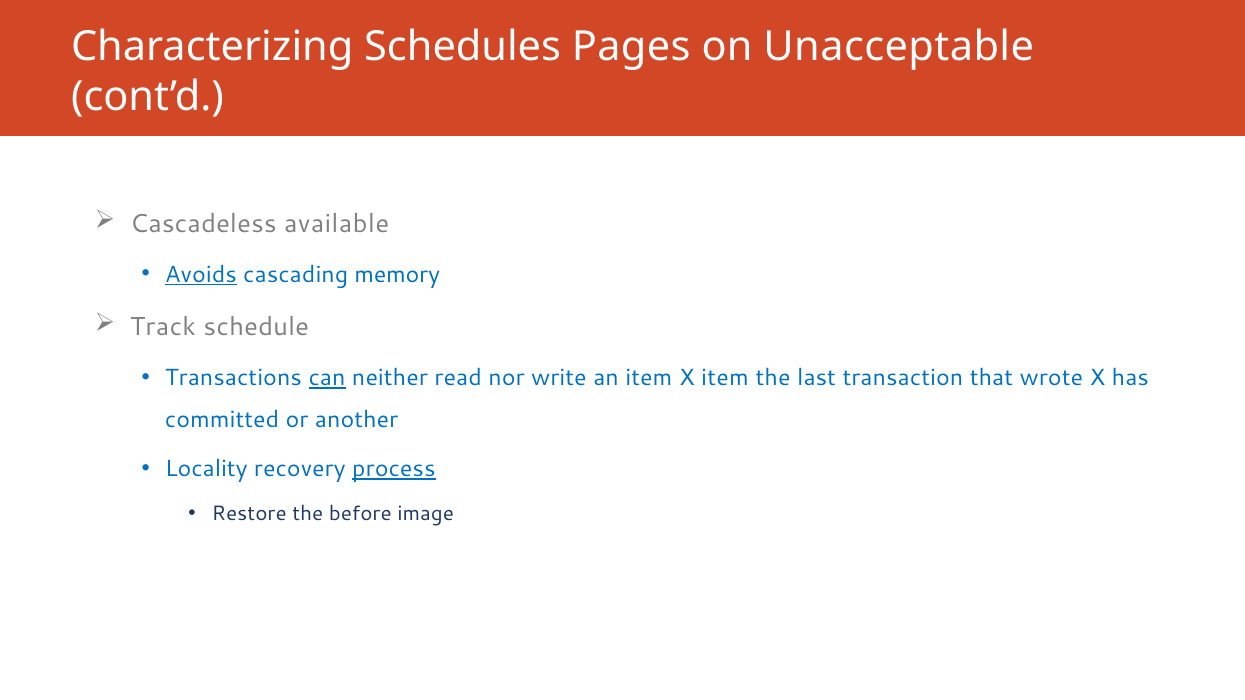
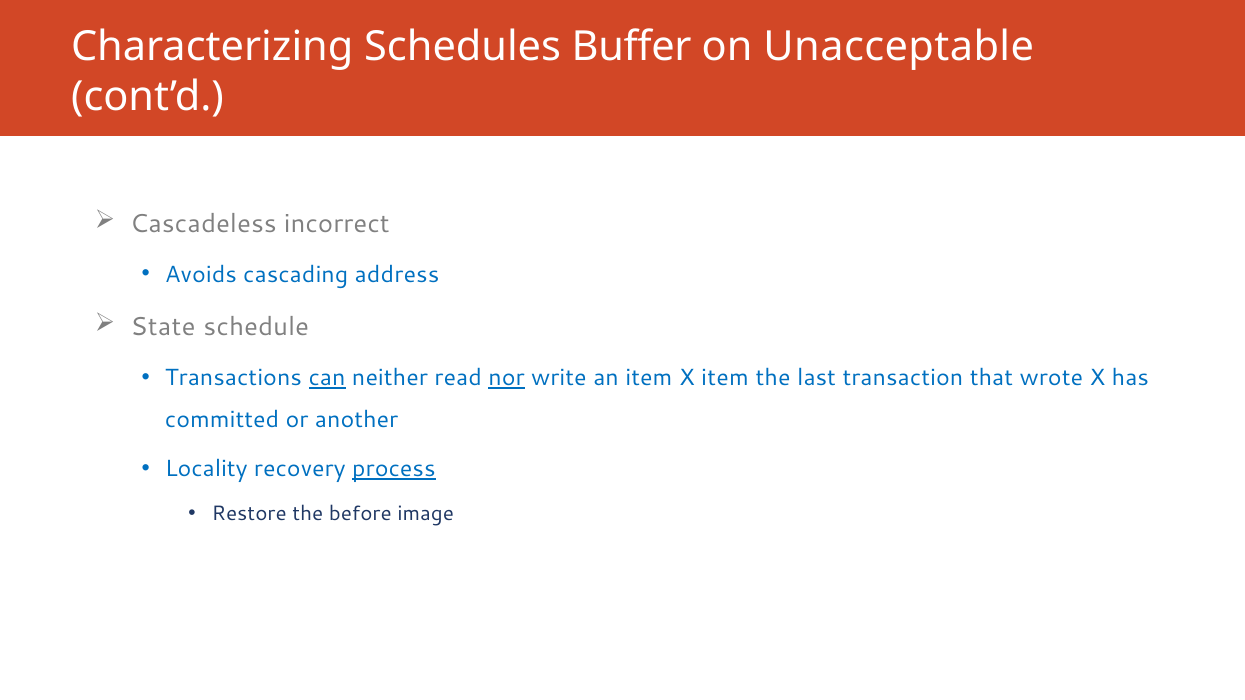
Pages: Pages -> Buffer (632, 47)
available: available -> incorrect (337, 224)
Avoids underline: present -> none (201, 274)
memory: memory -> address (397, 274)
Track: Track -> State (163, 328)
nor underline: none -> present (507, 378)
